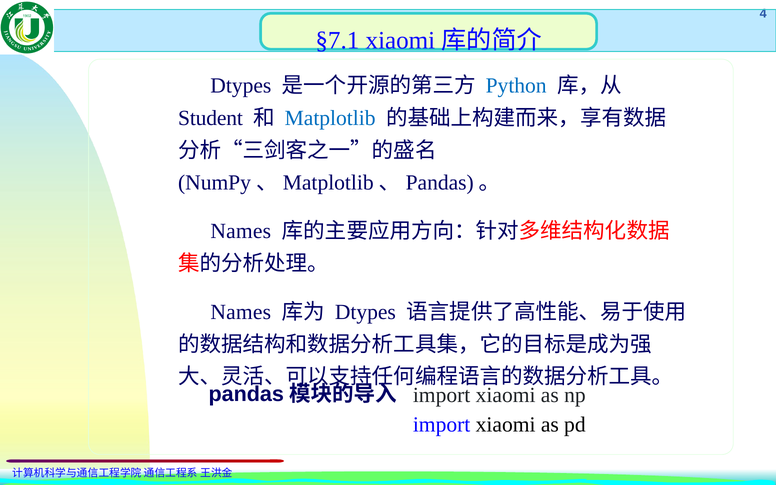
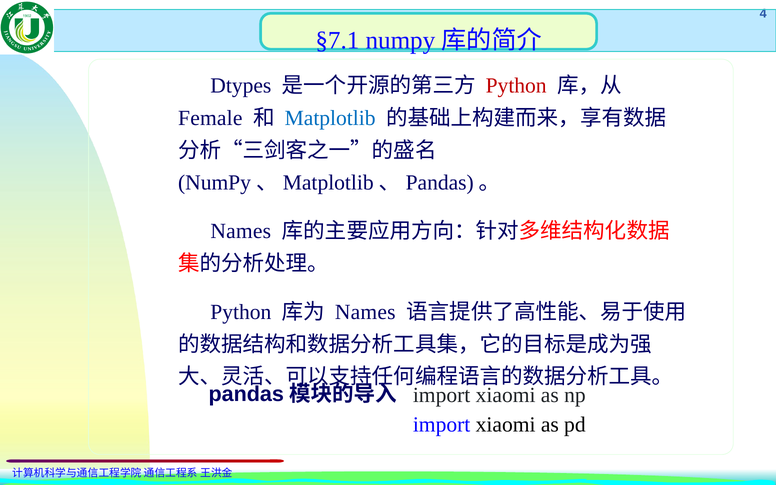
§7.1 xiaomi: xiaomi -> numpy (400, 41)
Python colour: blue -> red (516, 86)
Student: Student -> Female (210, 118)
Names: Names -> Python (241, 312)
Dtypes: Dtypes -> Names (365, 312)
